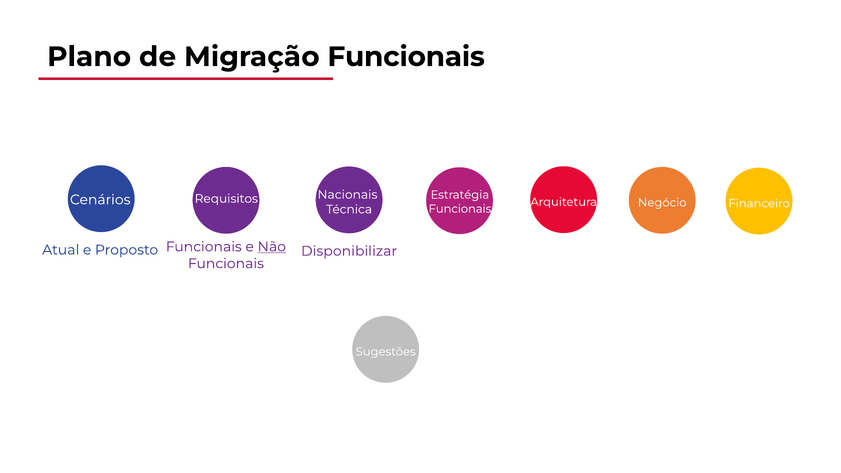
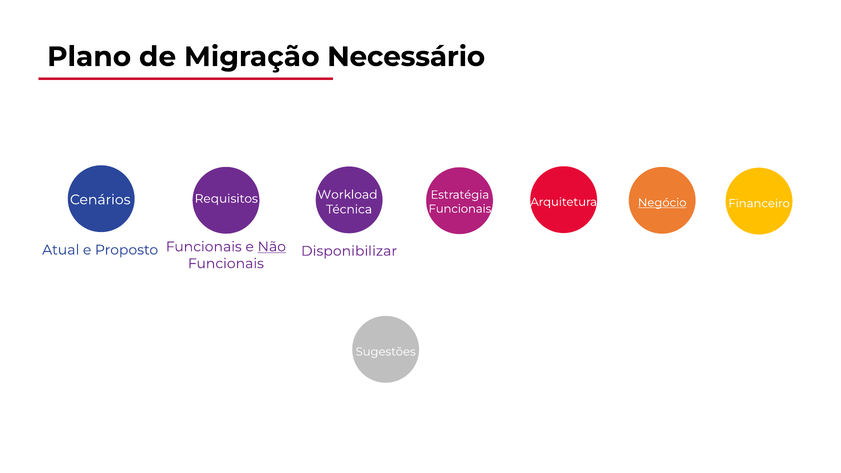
Migração Funcionais: Funcionais -> Necessário (406, 57)
Nacionais: Nacionais -> Workload (347, 195)
Negócio underline: none -> present (662, 203)
